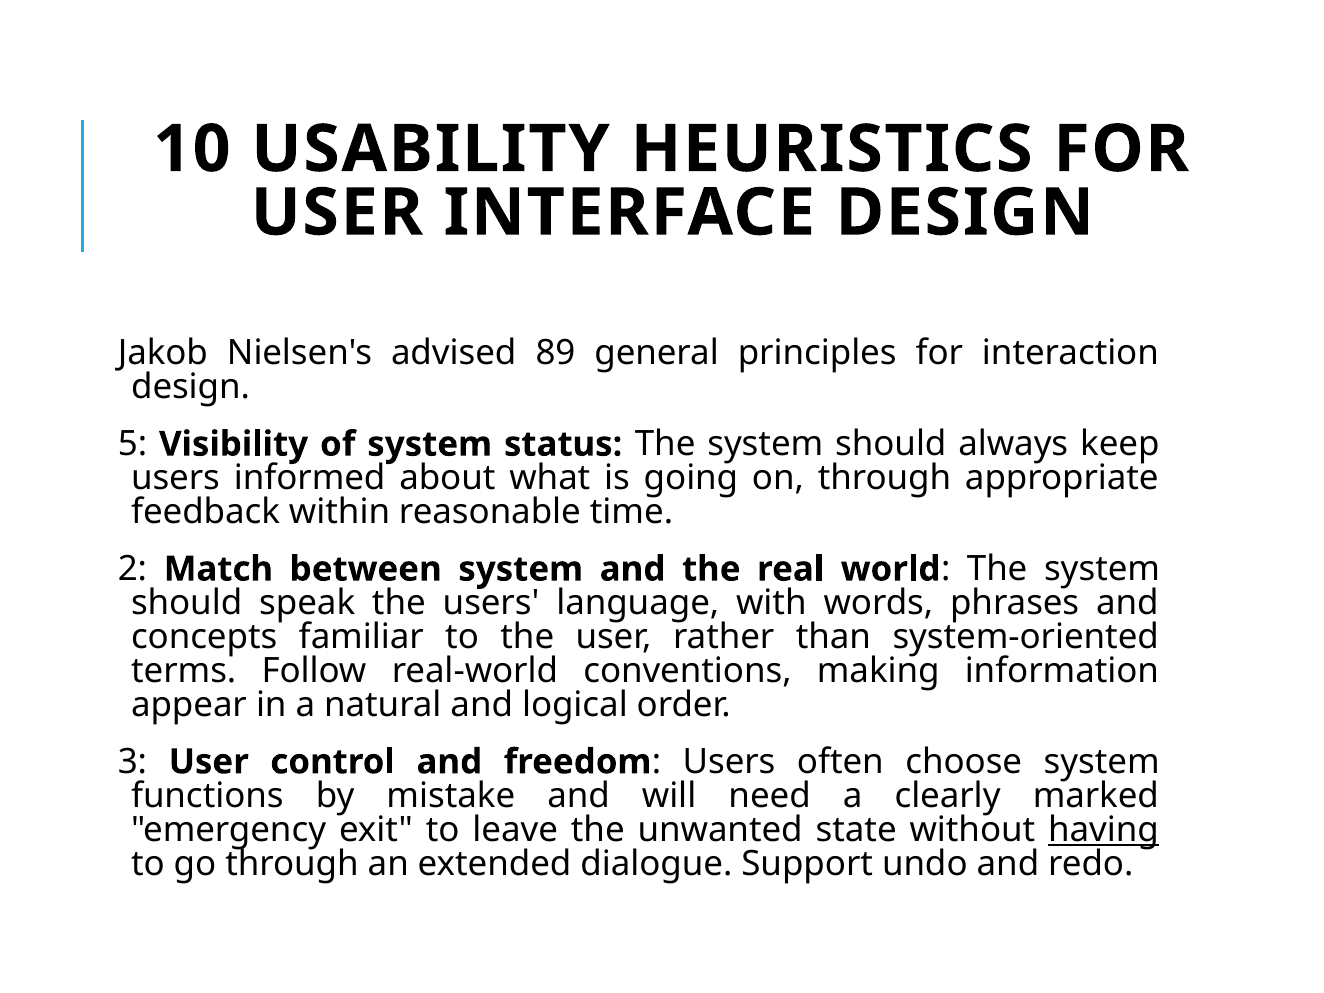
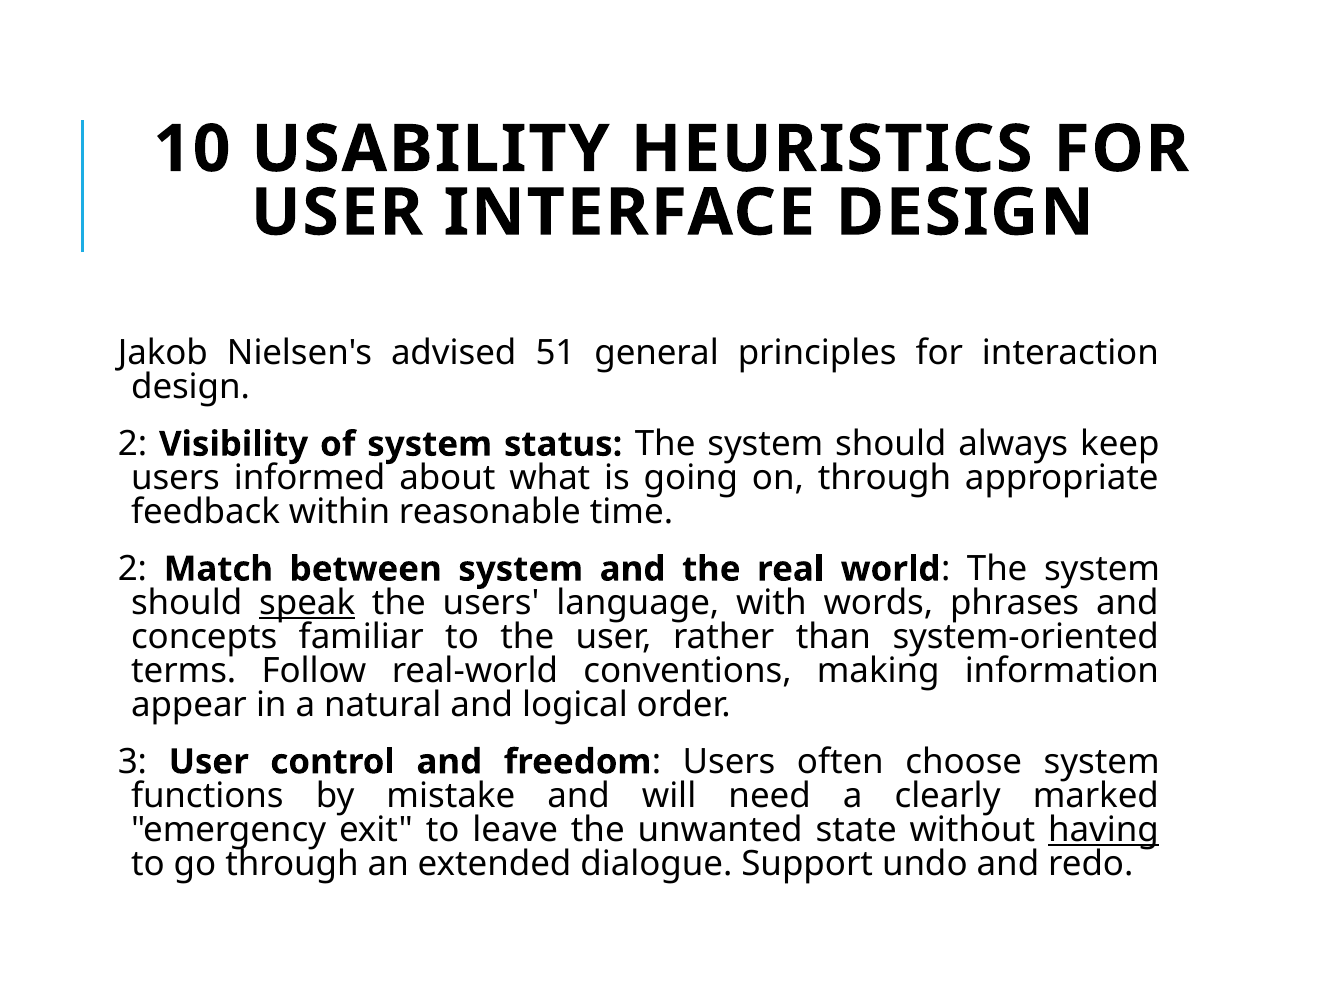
89: 89 -> 51 (555, 353)
5: 5 -> 2 (132, 444)
speak underline: none -> present (307, 603)
